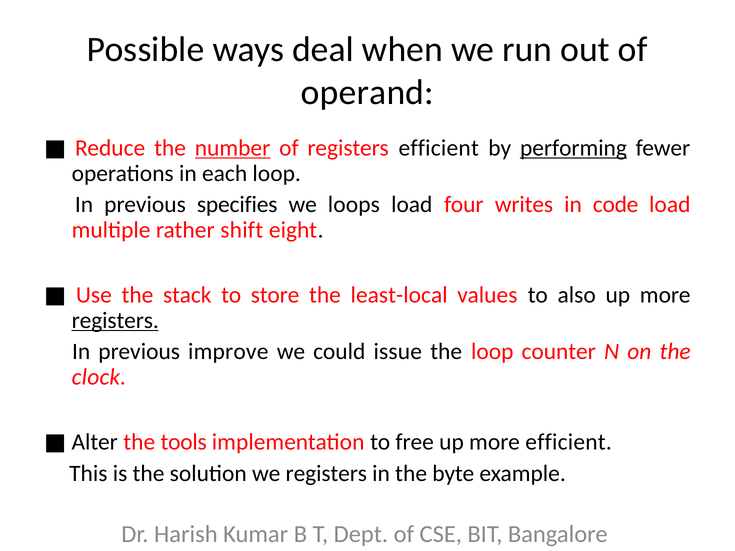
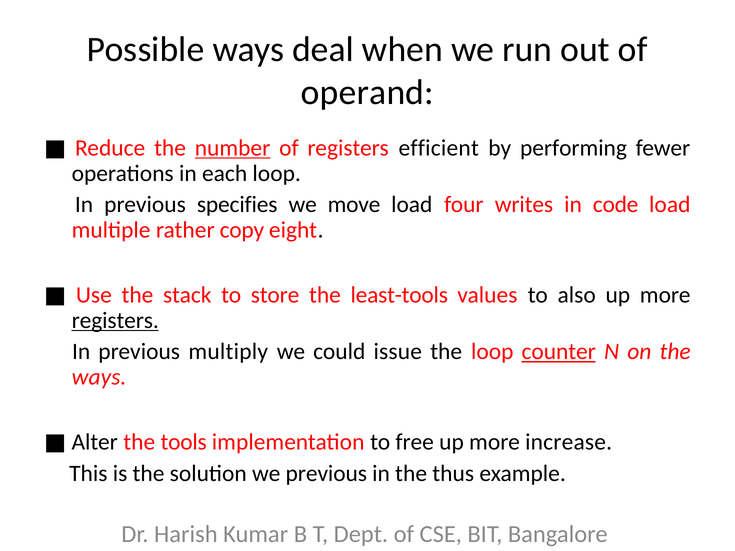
performing underline: present -> none (573, 148)
loops: loops -> move (354, 205)
shift: shift -> copy (242, 230)
least-local: least-local -> least-tools (399, 295)
improve: improve -> multiply (228, 352)
counter underline: none -> present (559, 352)
clock: clock -> ways (99, 377)
more efficient: efficient -> increase (569, 442)
we registers: registers -> previous (326, 474)
byte: byte -> thus (453, 474)
